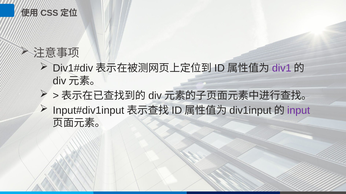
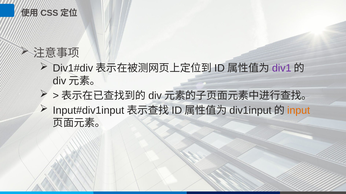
input colour: purple -> orange (299, 111)
